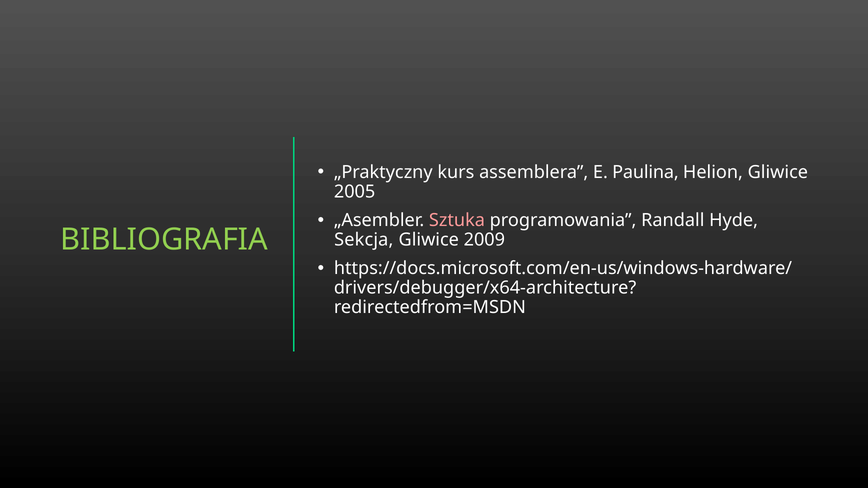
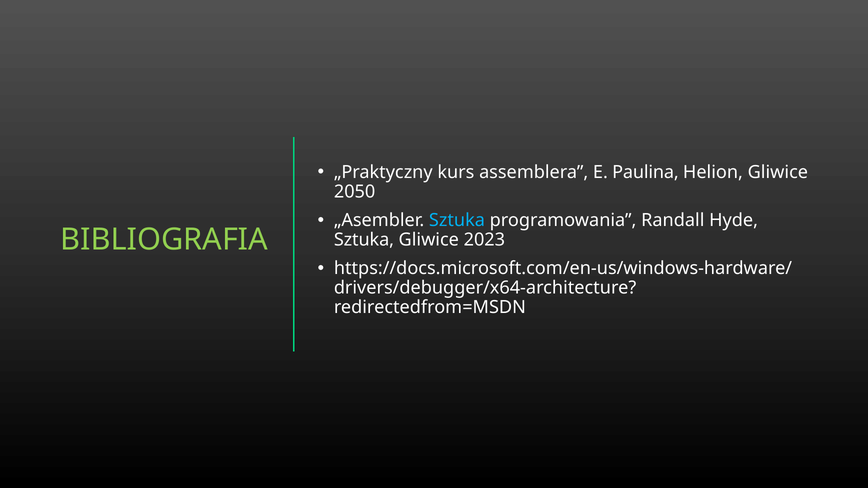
2005: 2005 -> 2050 (355, 192)
Sztuka colour: pink -> light blue (457, 220)
Sekcja: Sekcja -> Sztuka (364, 240)
2009: 2009 -> 2023 (484, 240)
